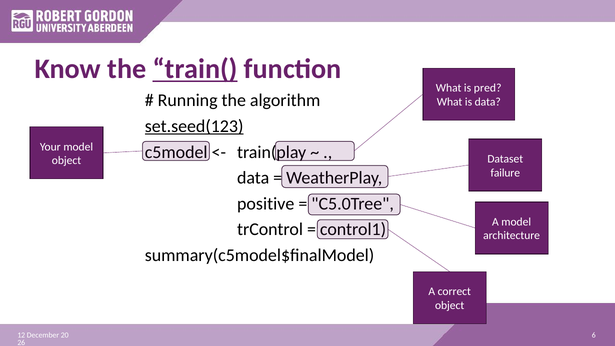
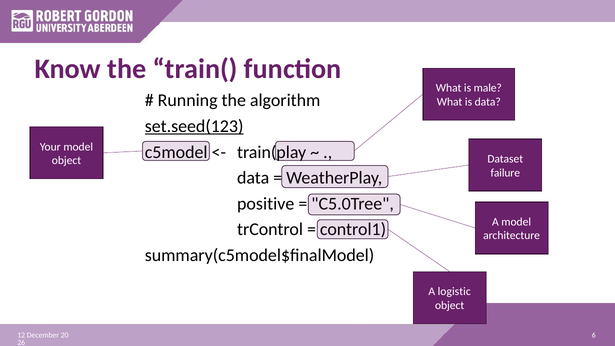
train( underline: present -> none (195, 69)
pred: pred -> male (488, 88)
correct: correct -> logistic (454, 291)
